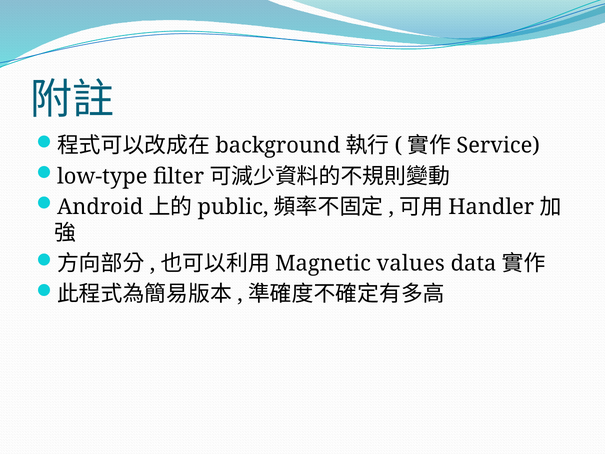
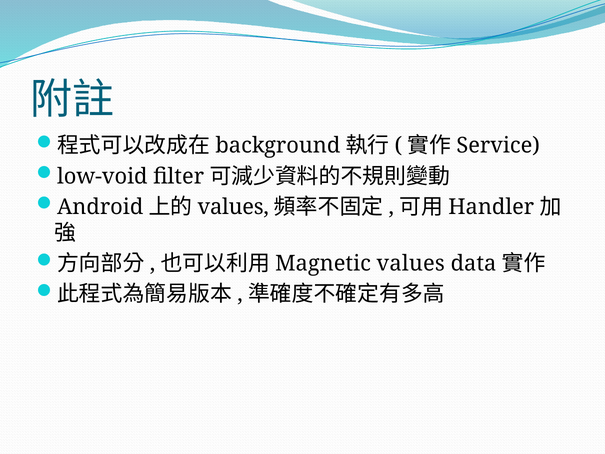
low-type: low-type -> low-void (102, 176)
public: public -> values (233, 207)
